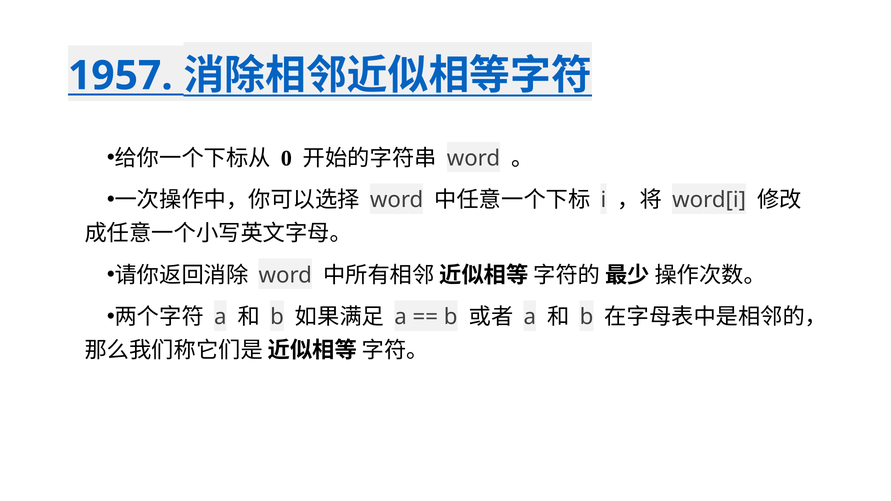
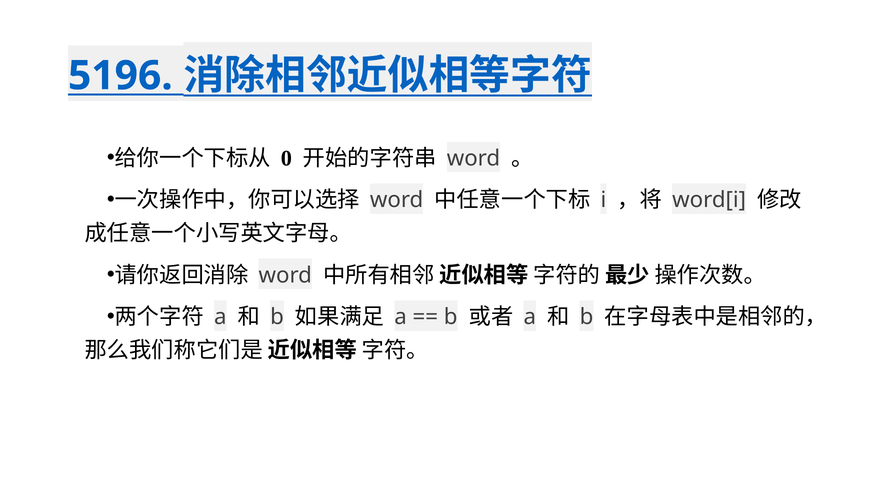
1957: 1957 -> 5196 (120, 76)
